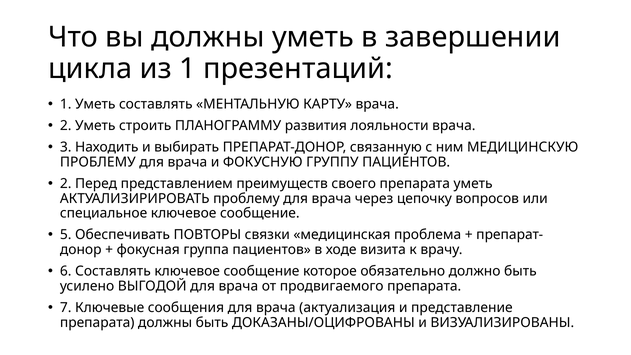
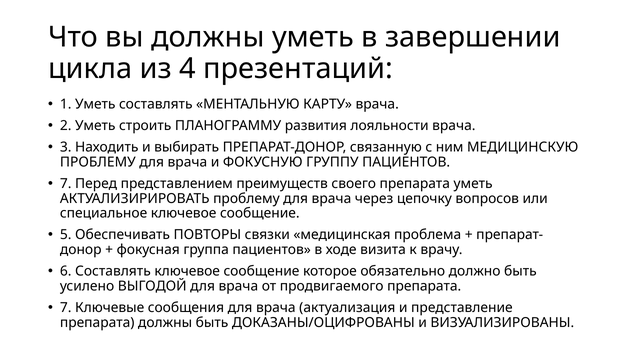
из 1: 1 -> 4 (187, 69)
2: 2 -> 7 (66, 184)
